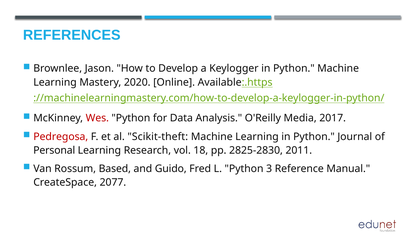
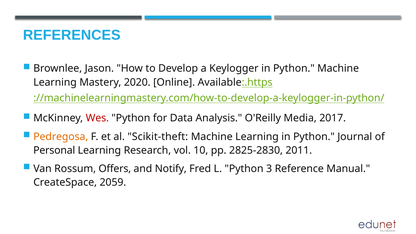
Pedregosa colour: red -> orange (61, 137)
18: 18 -> 10 (201, 150)
Based: Based -> Offers (115, 169)
Guido: Guido -> Notify (171, 169)
2077: 2077 -> 2059 (113, 182)
